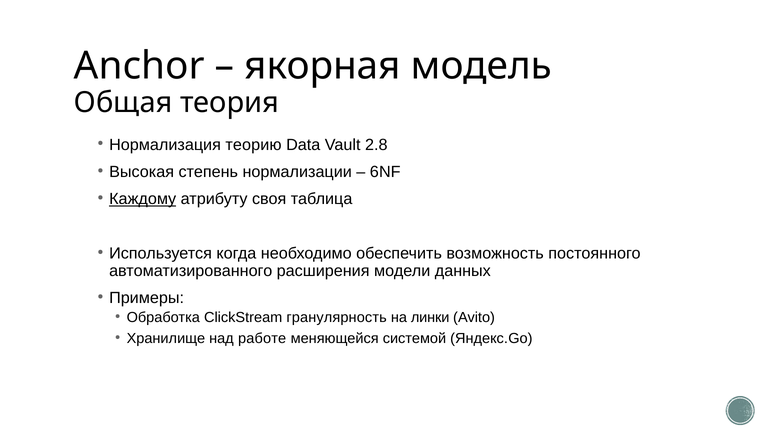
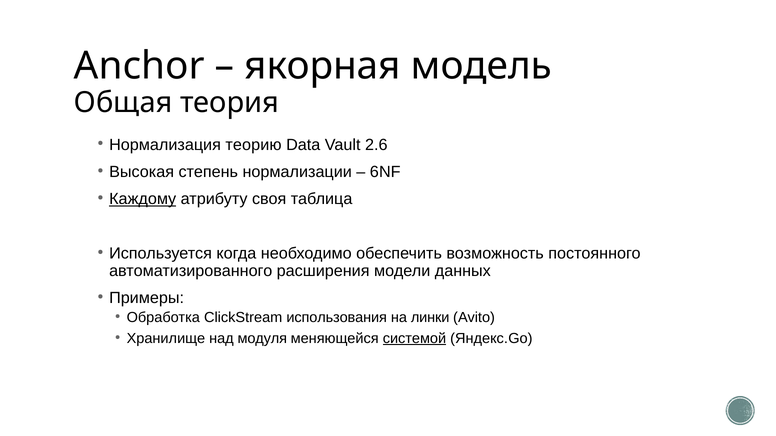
2.8: 2.8 -> 2.6 (376, 145)
гранулярность: гранулярность -> использования (337, 318)
работе: работе -> модуля (262, 339)
системой underline: none -> present (414, 339)
